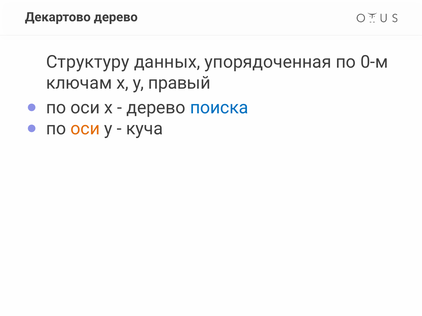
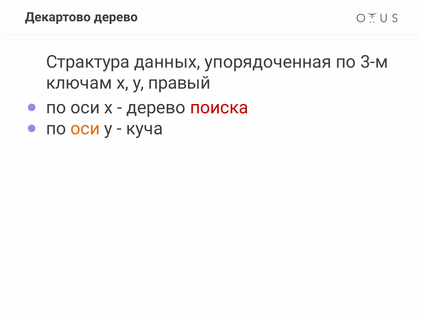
Структуру: Структуру -> Страктура (88, 62)
0-м: 0-м -> 3-м (374, 62)
поиска colour: blue -> red (219, 108)
